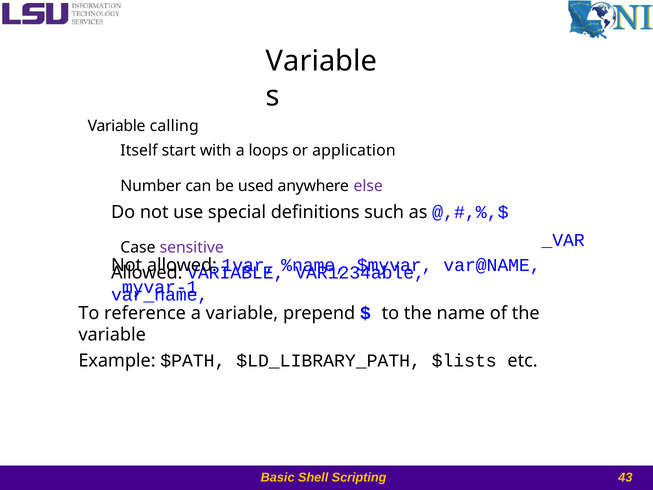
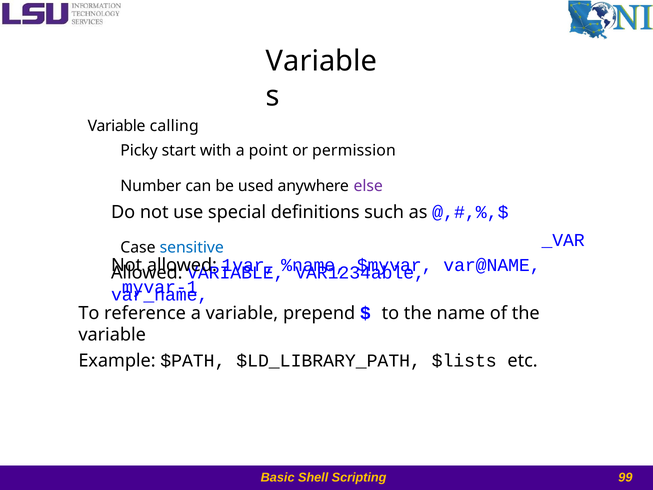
Itself: Itself -> Picky (139, 150)
loops: loops -> point (268, 150)
application: application -> permission (354, 150)
sensitive colour: purple -> blue (192, 247)
43: 43 -> 99 (625, 477)
